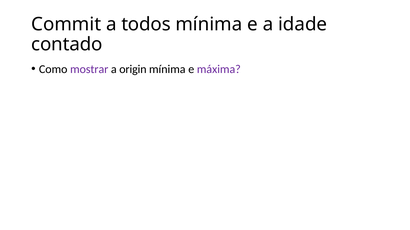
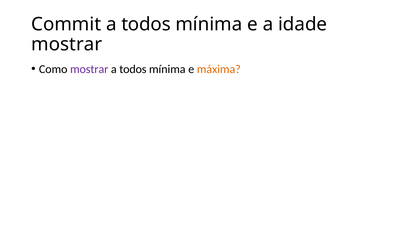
contado: contado -> mostrar (67, 45)
origin: origin -> todos (133, 69)
máxima colour: purple -> orange (219, 69)
